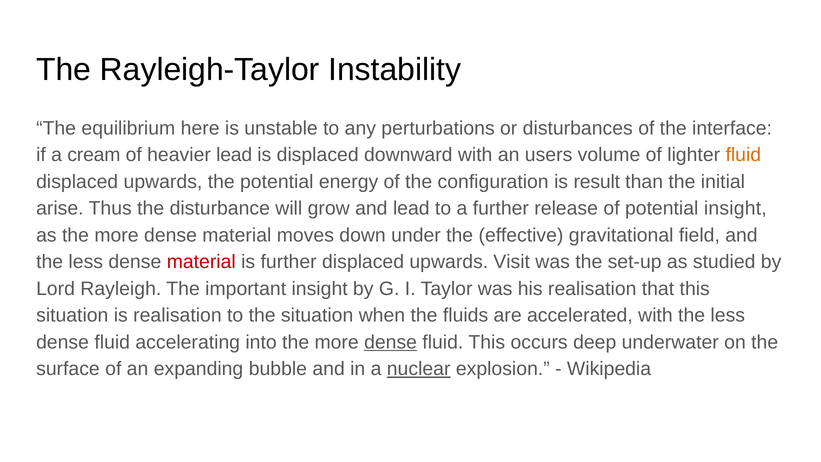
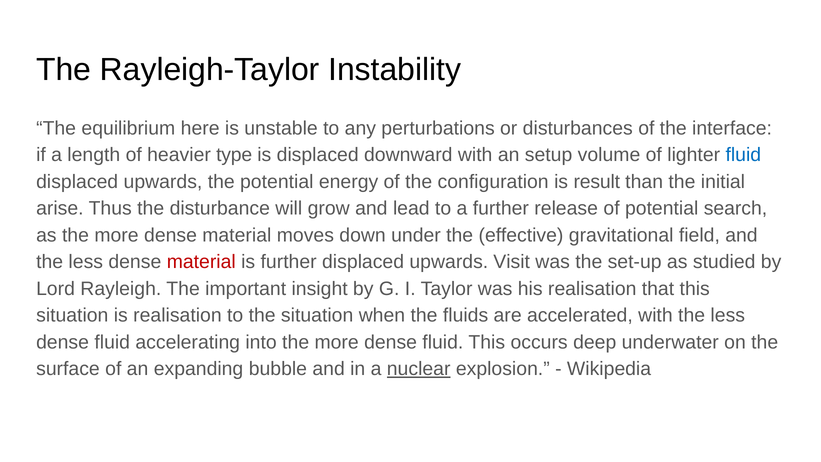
cream: cream -> length (94, 155)
heavier lead: lead -> type (234, 155)
users: users -> setup (549, 155)
fluid colour: orange -> blue (743, 155)
potential insight: insight -> search (735, 208)
dense underline: present -> none (391, 342)
